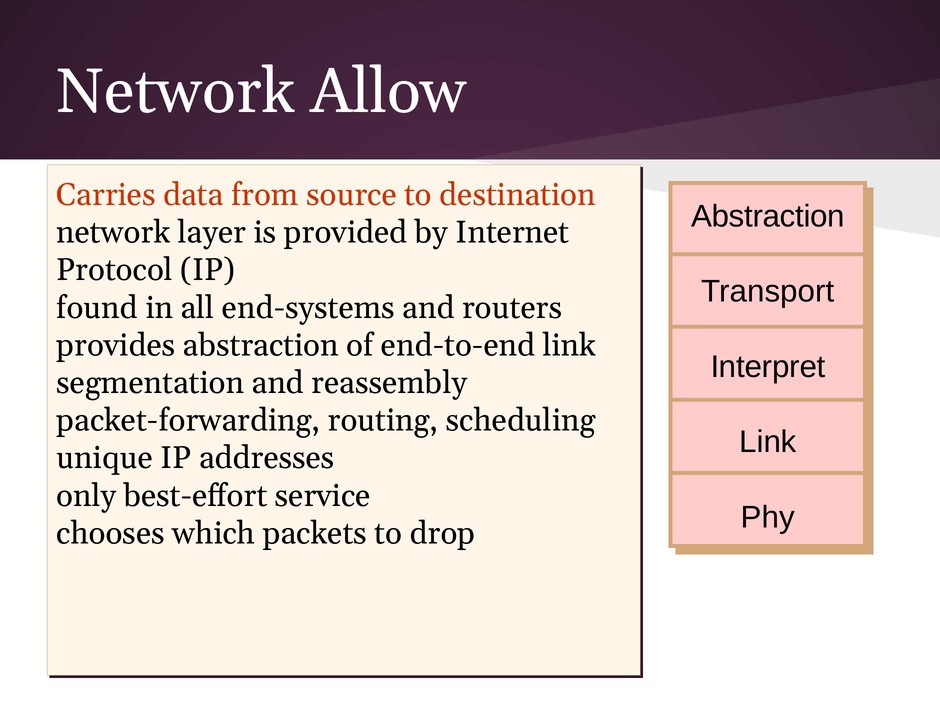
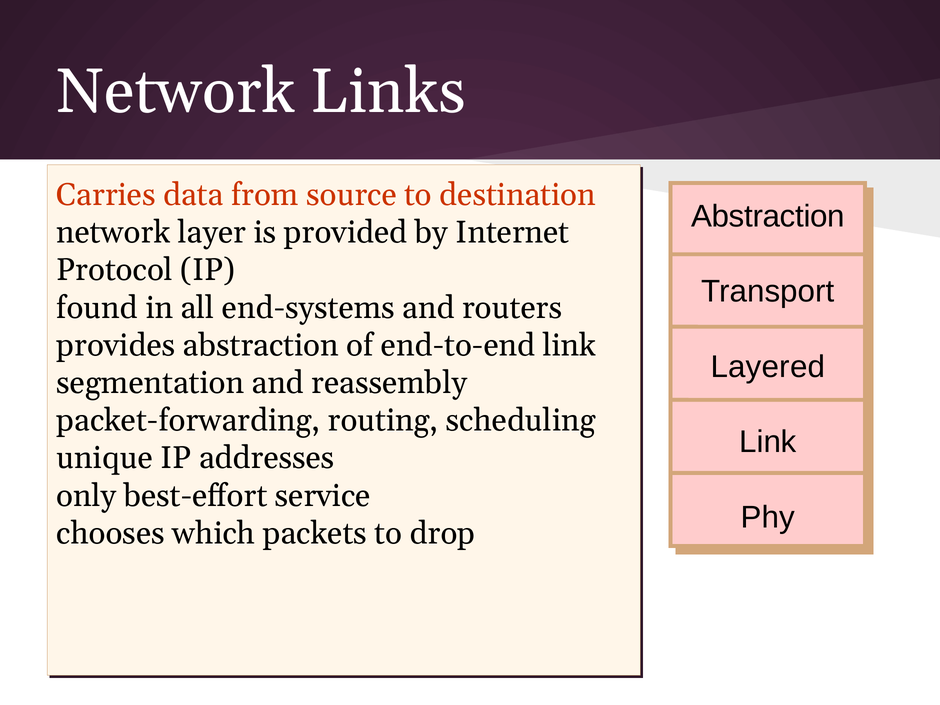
Allow: Allow -> Links (388, 91)
Interpret: Interpret -> Layered (768, 367)
